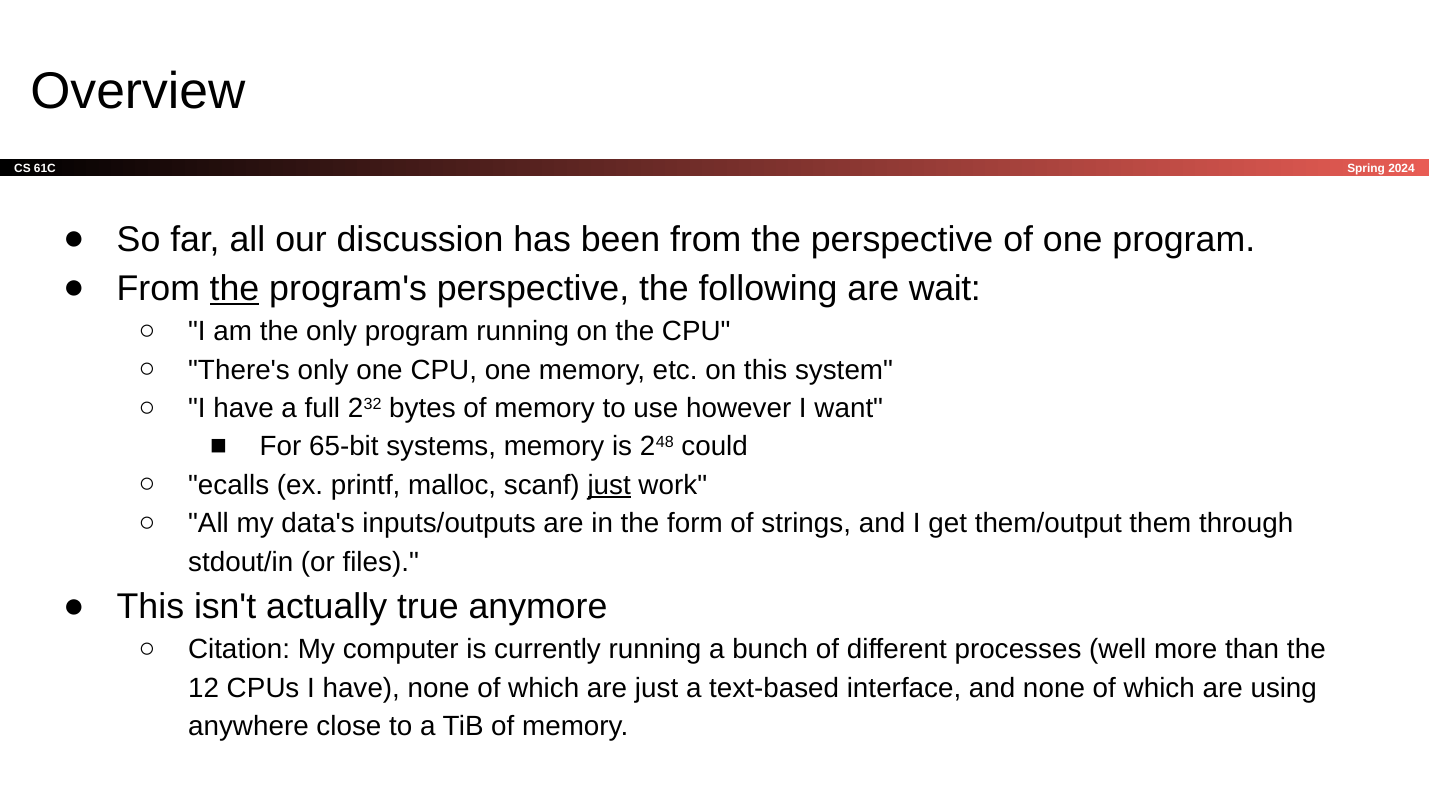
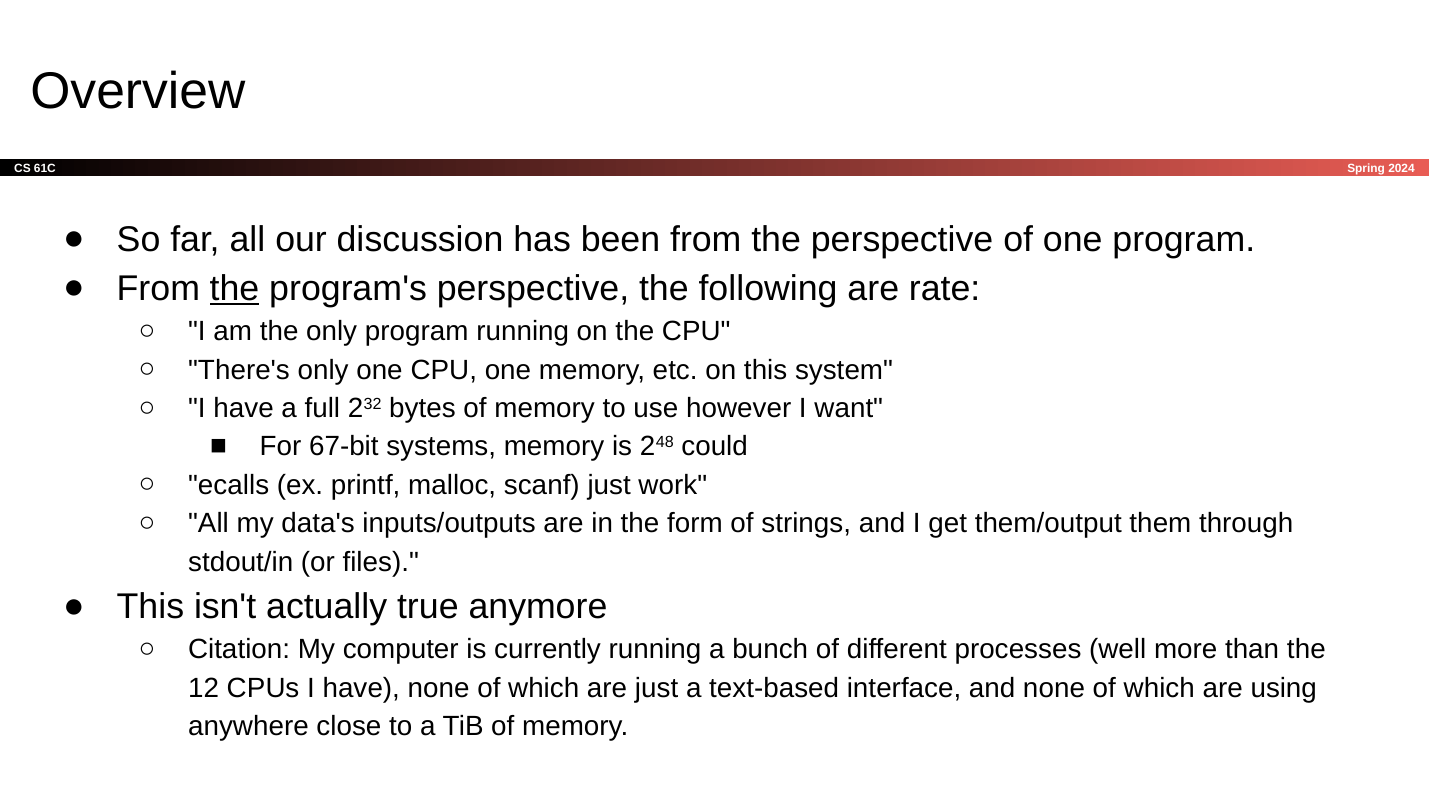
wait: wait -> rate (945, 289)
65-bit: 65-bit -> 67-bit (344, 447)
just underline: present -> none (609, 485)
